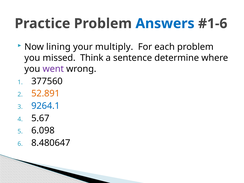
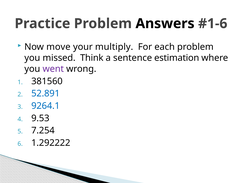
Answers colour: blue -> black (165, 24)
lining: lining -> move (58, 47)
determine: determine -> estimation (177, 58)
377560: 377560 -> 381560 (47, 81)
52.891 colour: orange -> blue (46, 94)
5.67: 5.67 -> 9.53 (40, 118)
6.098: 6.098 -> 7.254 (43, 131)
8.480647: 8.480647 -> 1.292222 (51, 143)
